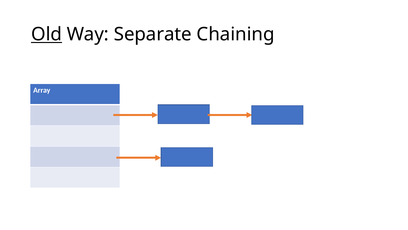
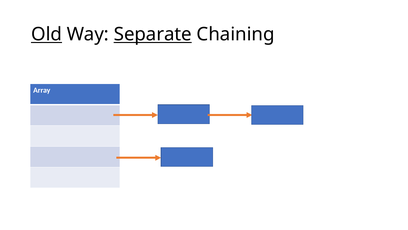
Separate underline: none -> present (153, 34)
